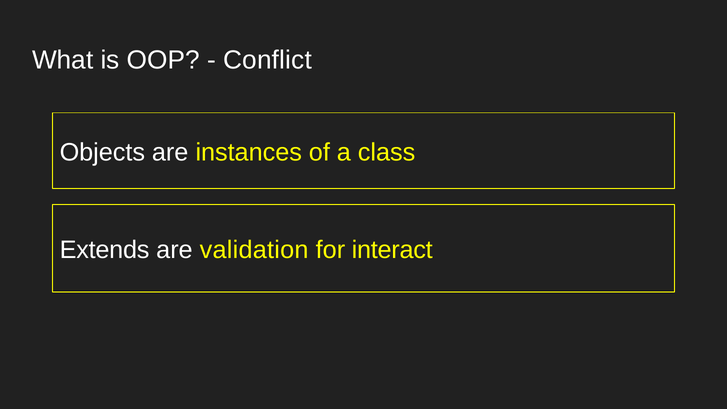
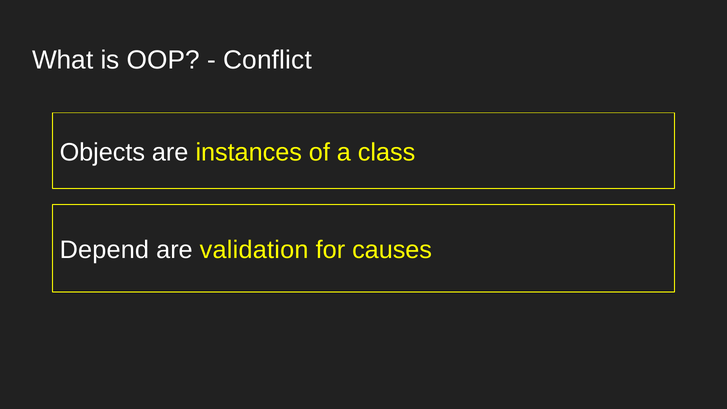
Extends: Extends -> Depend (104, 250)
interact: interact -> causes (392, 250)
